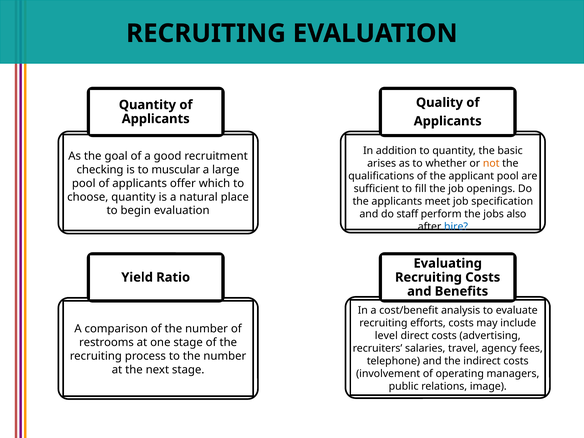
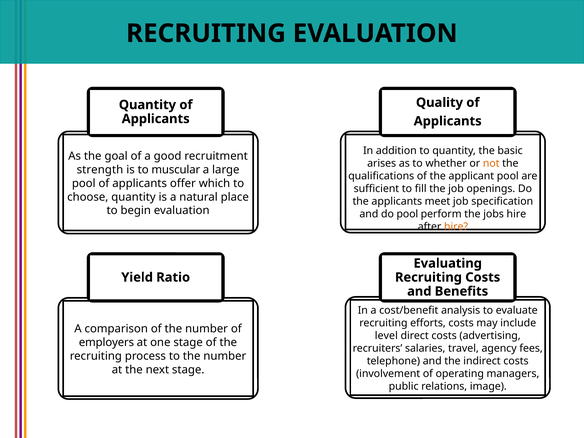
checking: checking -> strength (100, 170)
do staff: staff -> pool (407, 214)
jobs also: also -> hire (516, 214)
hire colour: blue -> orange (456, 227)
restrooms: restrooms -> employers (106, 342)
